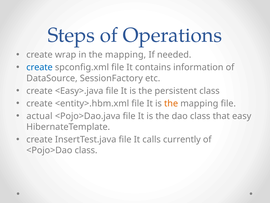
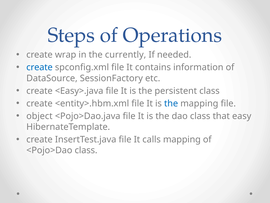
in the mapping: mapping -> currently (126, 55)
the colour: orange -> blue (171, 103)
actual: actual -> object (39, 116)
calls currently: currently -> mapping (182, 139)
